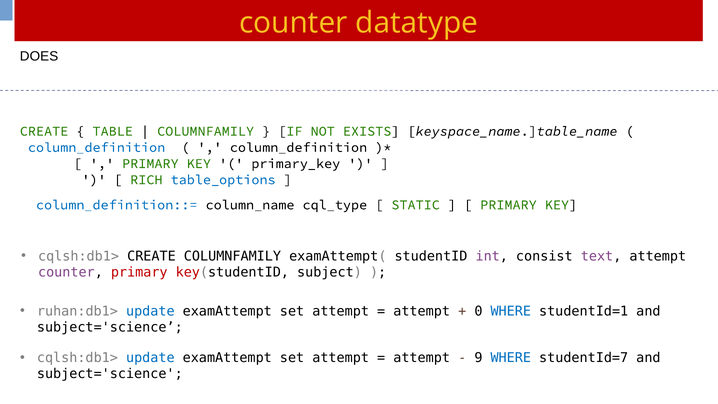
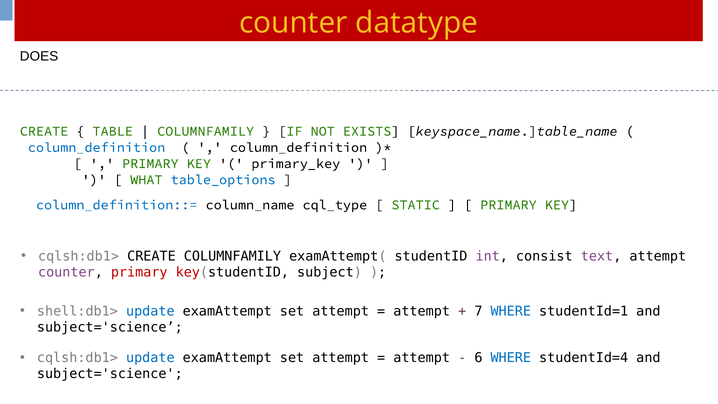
RICH: RICH -> WHAT (146, 180)
ruhan:db1>: ruhan:db1> -> shell:db1> (77, 311)
0: 0 -> 7 (478, 311)
9: 9 -> 6 (478, 358)
studentId=7: studentId=7 -> studentId=4 (584, 358)
